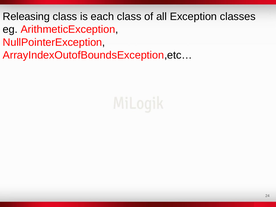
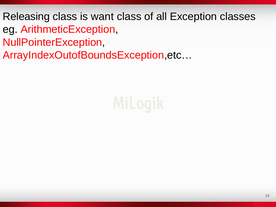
each: each -> want (102, 17)
